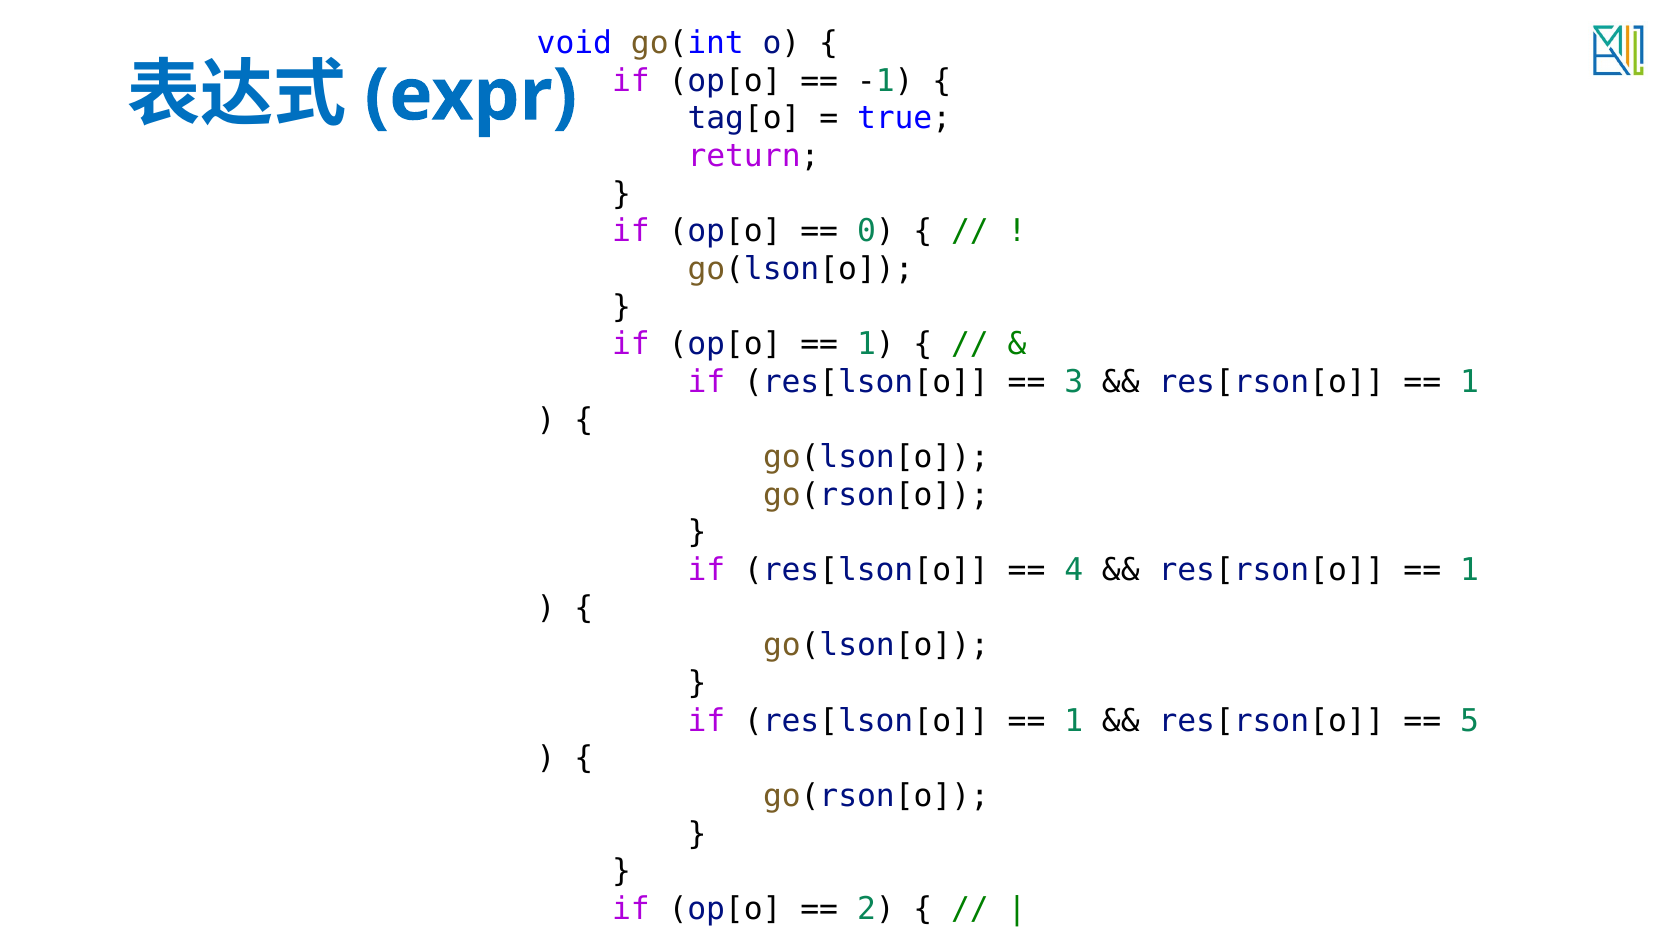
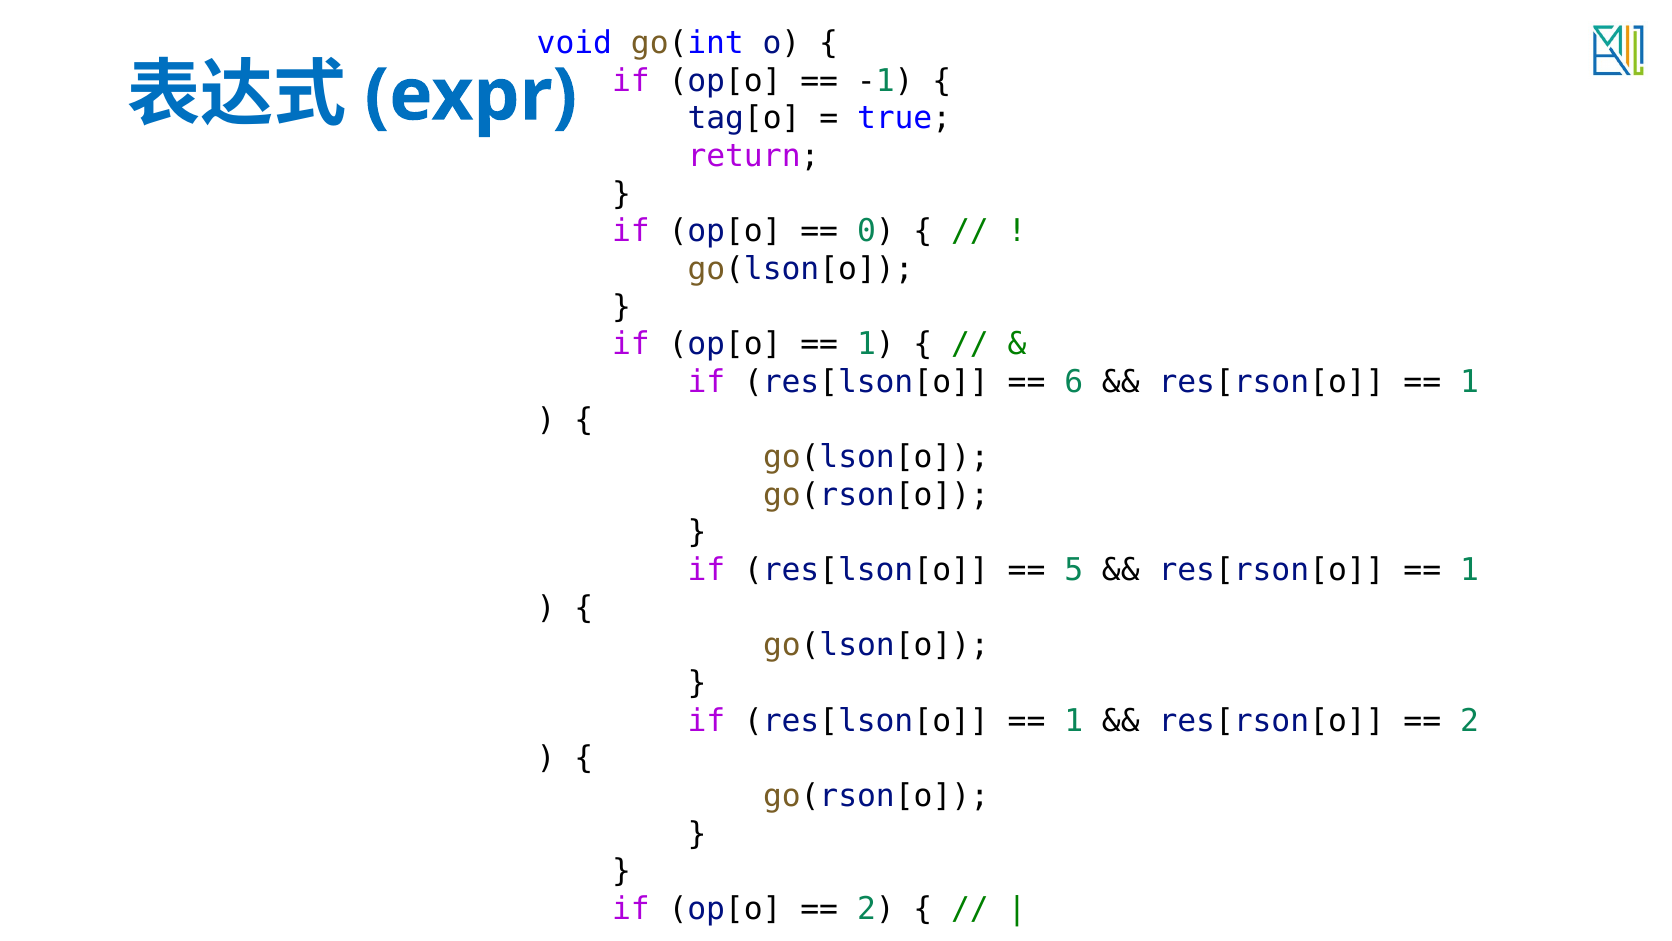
3: 3 -> 6 (1074, 382)
4: 4 -> 5 (1074, 570)
5: 5 -> 2 (1470, 720)
